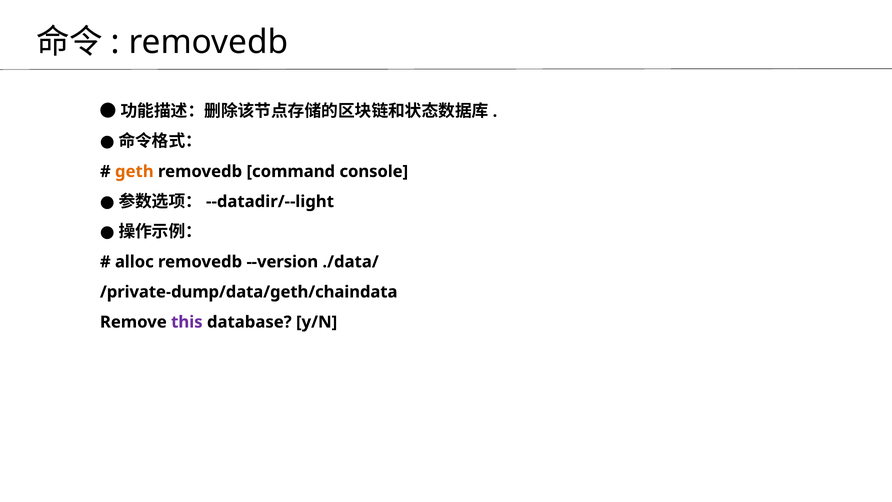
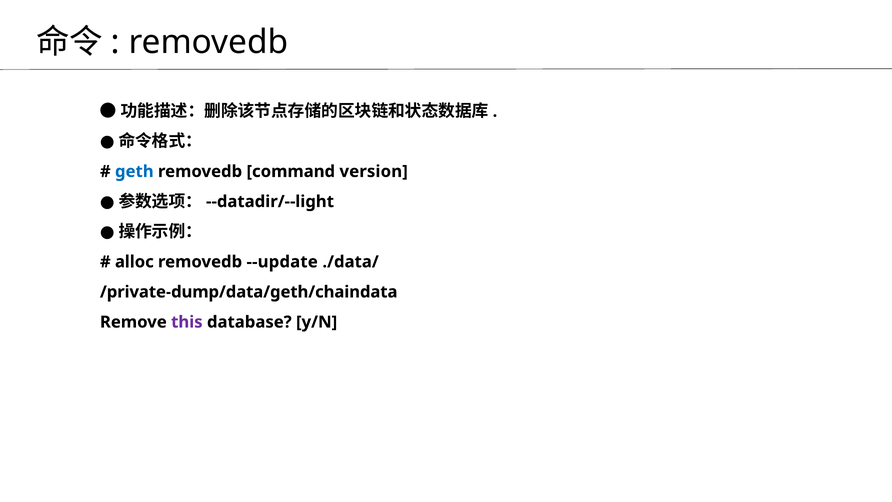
geth colour: orange -> blue (134, 171)
console: console -> version (374, 171)
--version: --version -> --update (282, 262)
